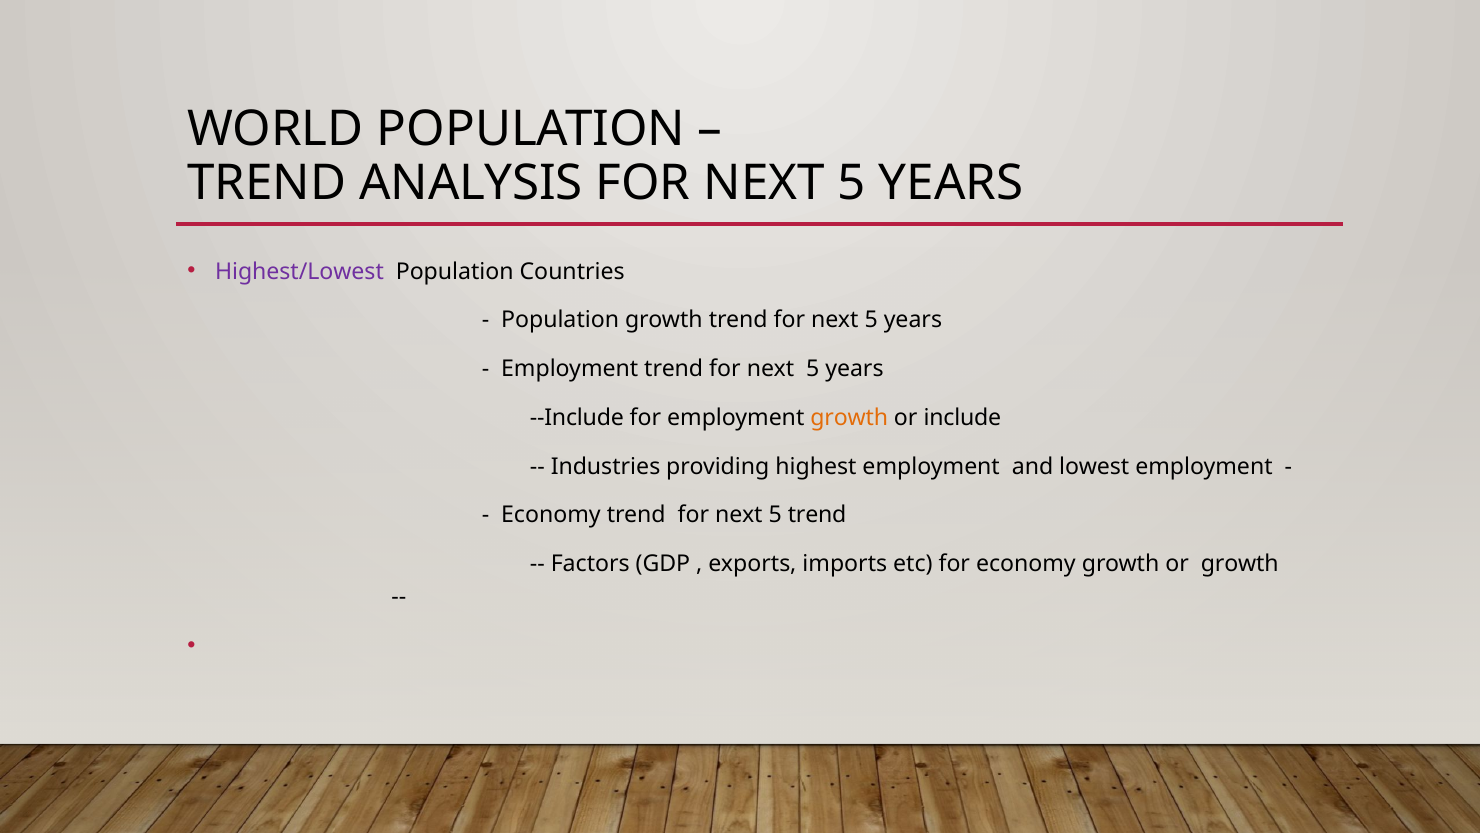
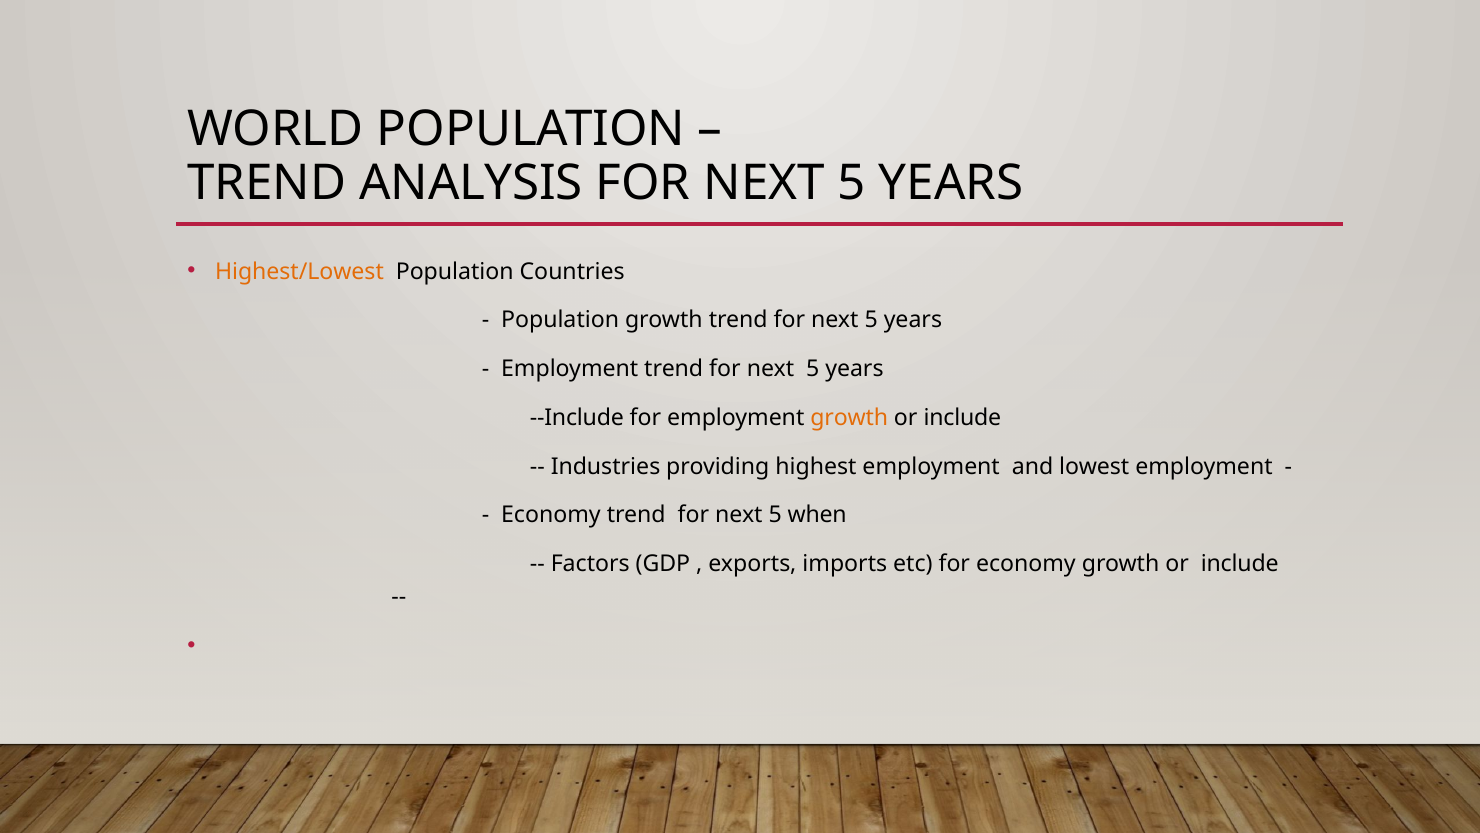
Highest/Lowest colour: purple -> orange (299, 271)
5 trend: trend -> when (817, 515)
economy growth or growth: growth -> include (1240, 564)
